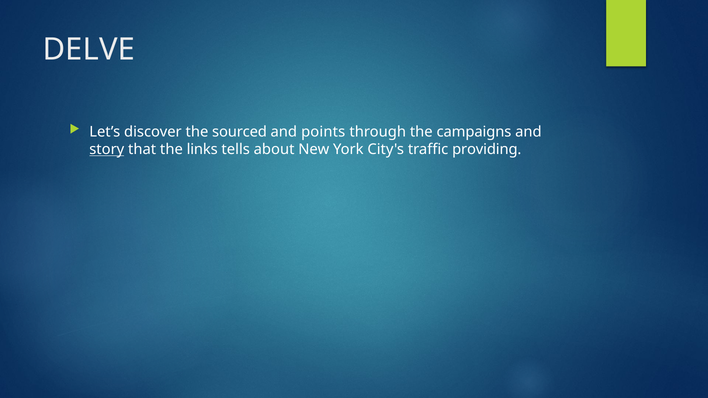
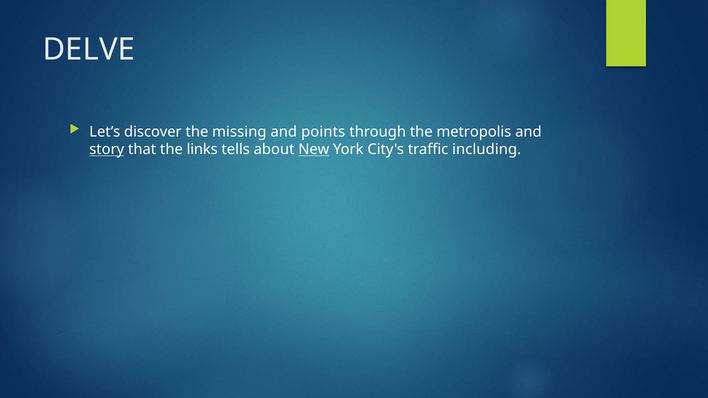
sourced: sourced -> missing (239, 132)
campaigns: campaigns -> metropolis (474, 132)
New underline: none -> present (314, 149)
providing: providing -> including (487, 149)
